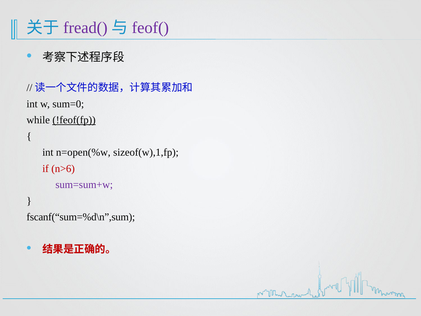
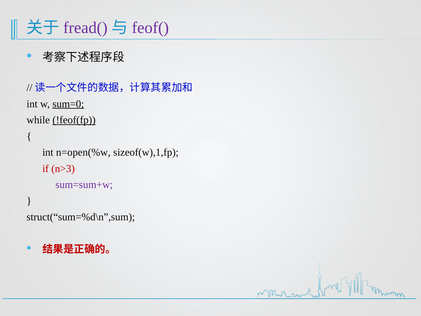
sum=0 underline: none -> present (68, 104)
n>6: n>6 -> n>3 (63, 168)
fscanf(“sum=%d\n”,sum: fscanf(“sum=%d\n”,sum -> struct(“sum=%d\n”,sum (81, 217)
